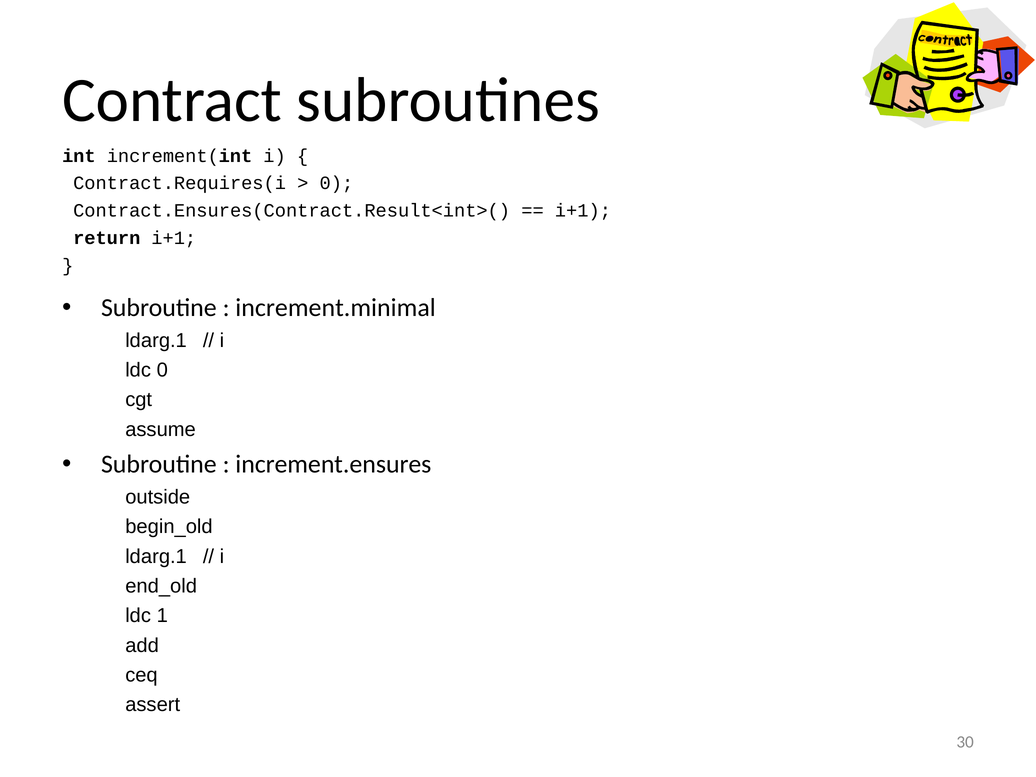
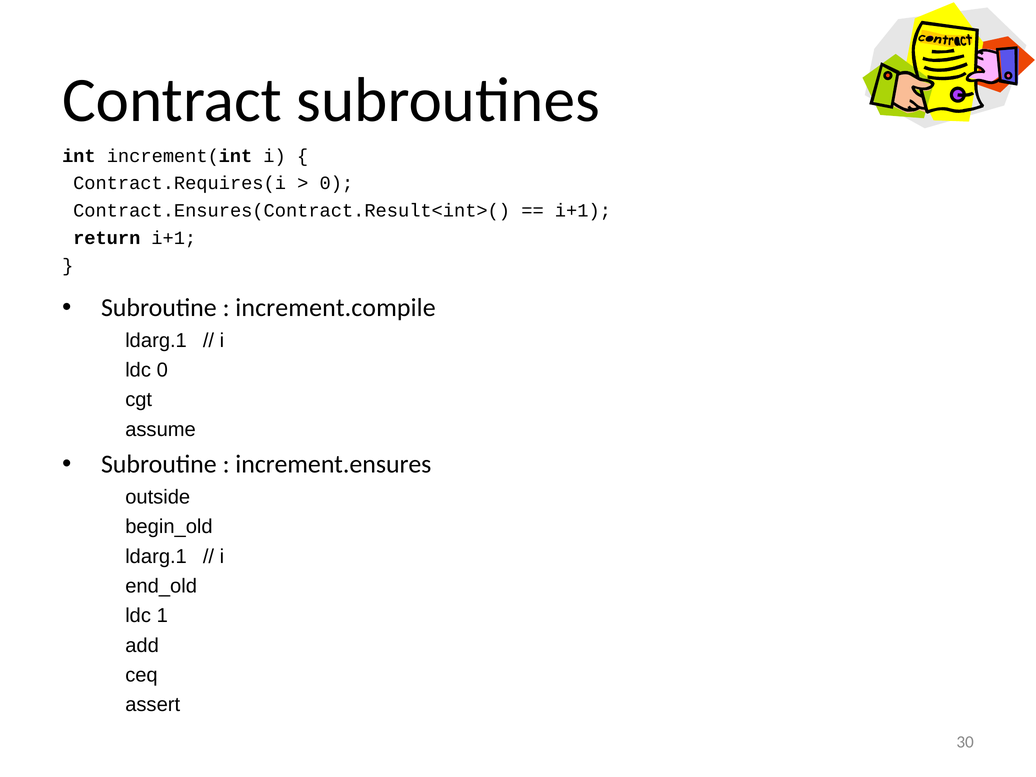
increment.minimal: increment.minimal -> increment.compile (336, 308)
